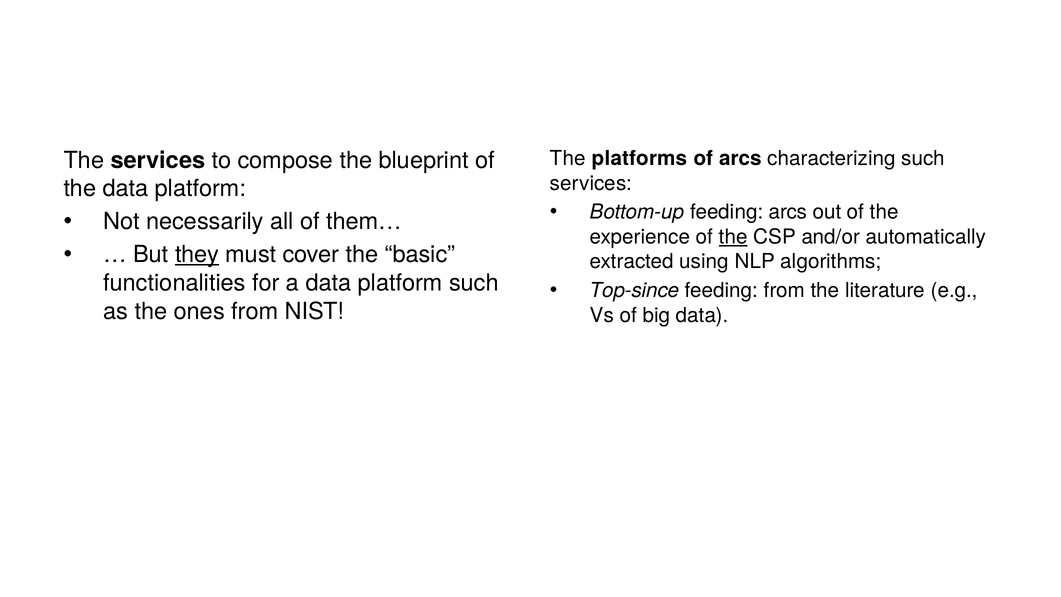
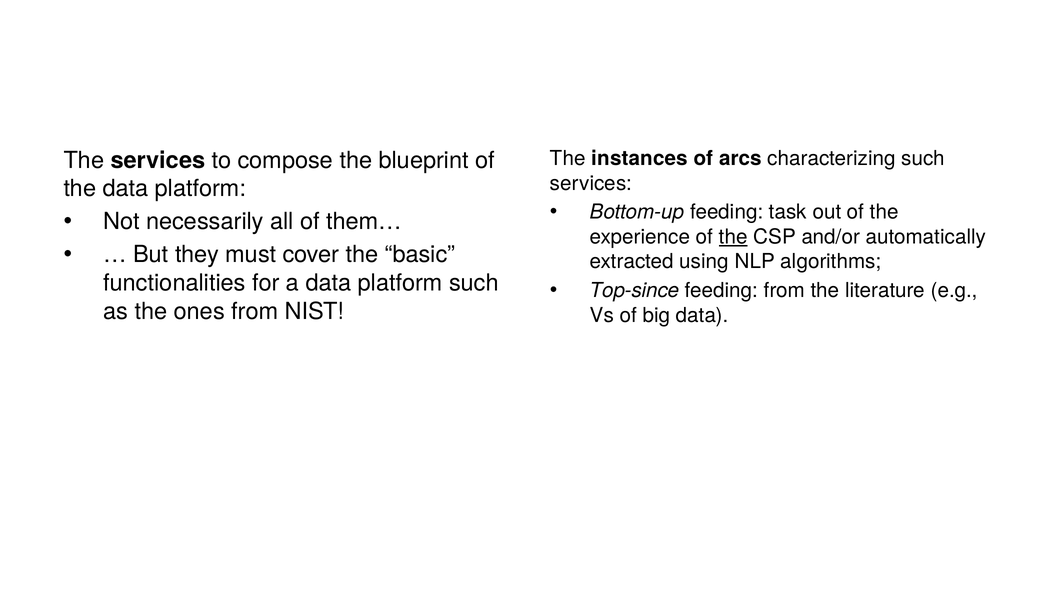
platforms: platforms -> instances (640, 158)
feeding arcs: arcs -> task (788, 212)
they underline: present -> none (197, 255)
